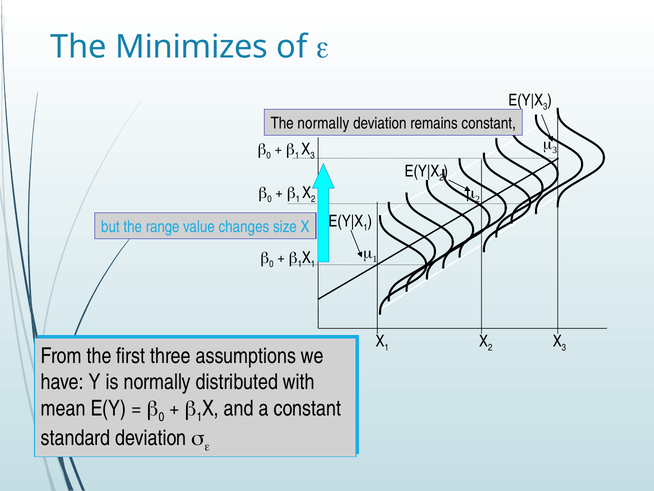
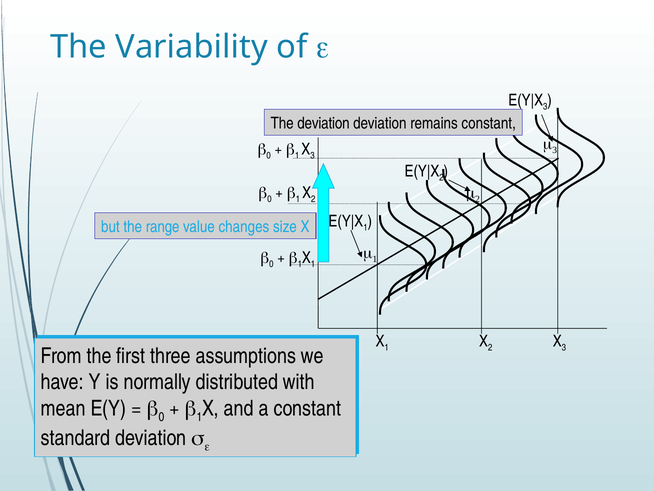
Minimizes: Minimizes -> Variability (192, 47)
The normally: normally -> deviation (323, 123)
